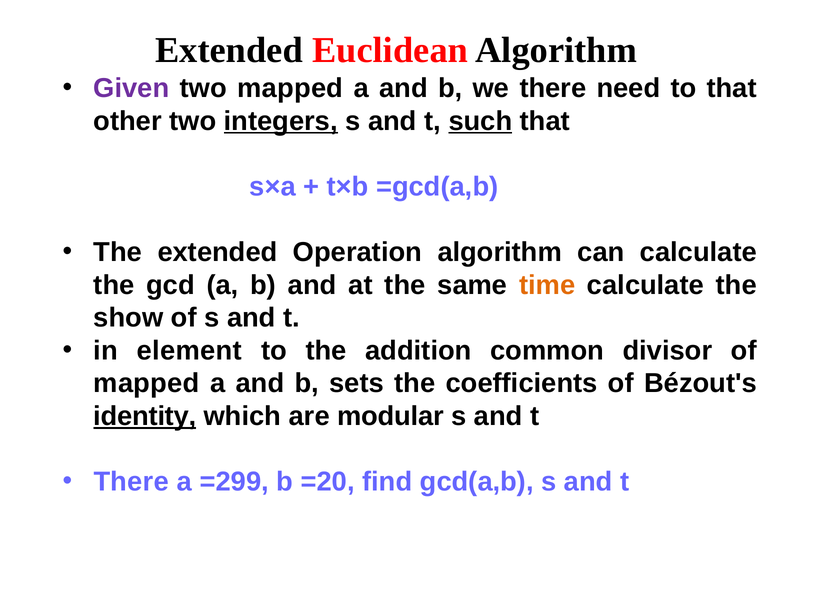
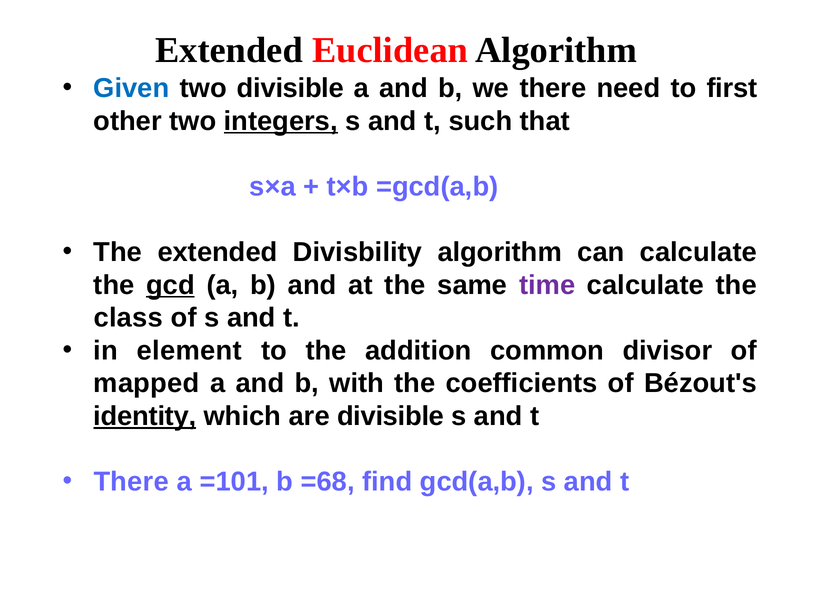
Given colour: purple -> blue (131, 88)
two mapped: mapped -> divisible (290, 88)
to that: that -> first (732, 88)
such underline: present -> none (480, 121)
Operation: Operation -> Divisbility (357, 252)
gcd underline: none -> present (171, 285)
time colour: orange -> purple (547, 285)
show: show -> class (128, 318)
sets: sets -> with (357, 383)
are modular: modular -> divisible (391, 416)
=299: =299 -> =101 (234, 482)
=20: =20 -> =68 (328, 482)
